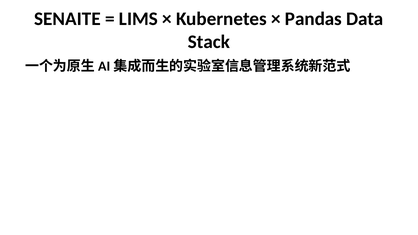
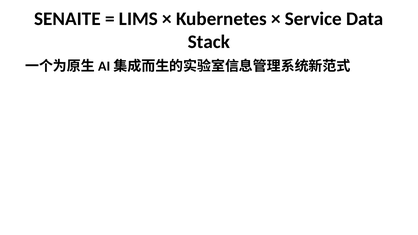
Pandas: Pandas -> Service (313, 19)
